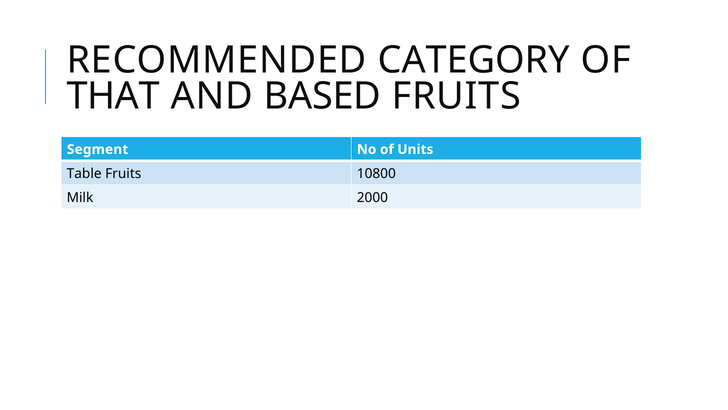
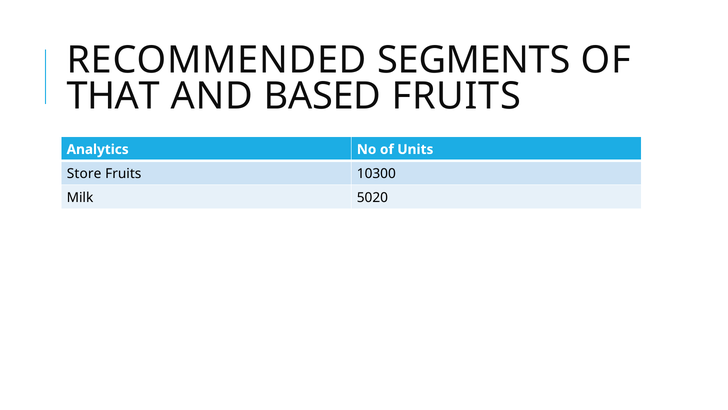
CATEGORY: CATEGORY -> SEGMENTS (474, 60)
Segment: Segment -> Analytics (98, 149)
Table: Table -> Store (84, 173)
10800: 10800 -> 10300 (376, 173)
2000: 2000 -> 5020 (372, 197)
